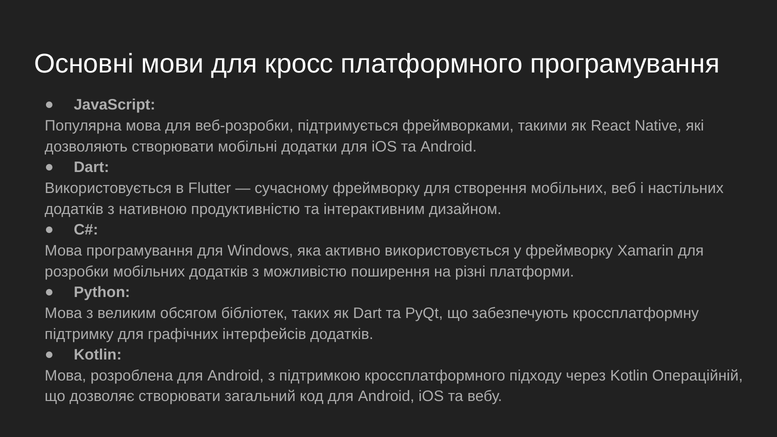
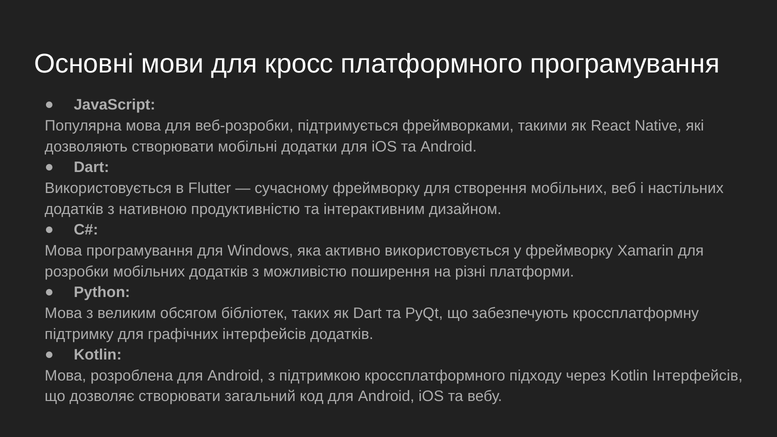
Kotlin Операційній: Операційній -> Інтерфейсів (697, 376)
